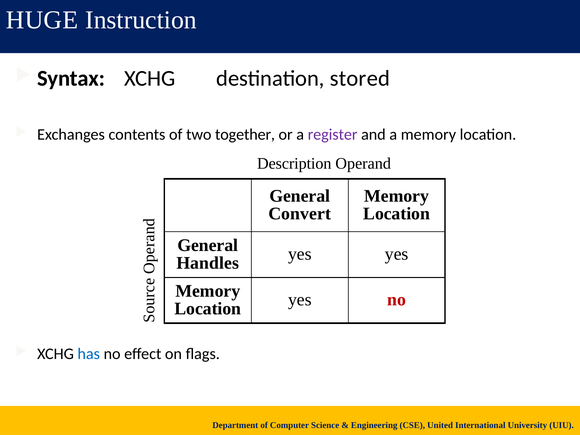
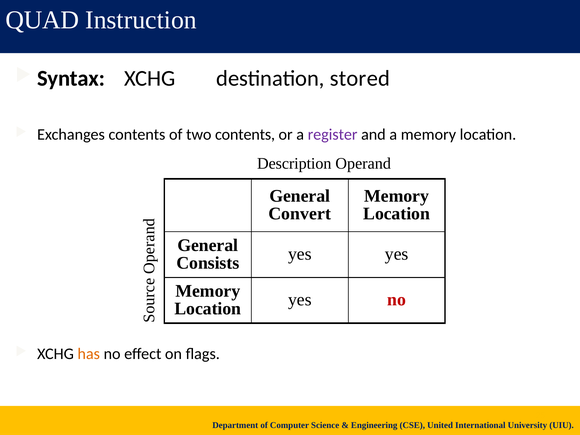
HUGE: HUGE -> QUAD (42, 20)
two together: together -> contents (245, 135)
Handles: Handles -> Consists (208, 263)
has colour: blue -> orange (89, 354)
